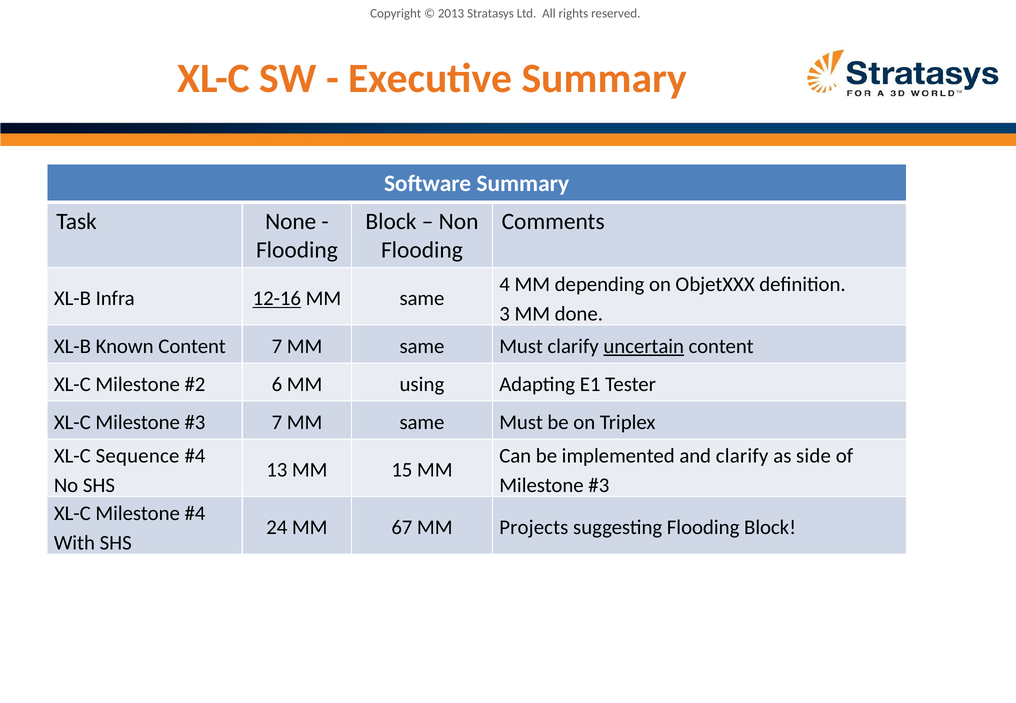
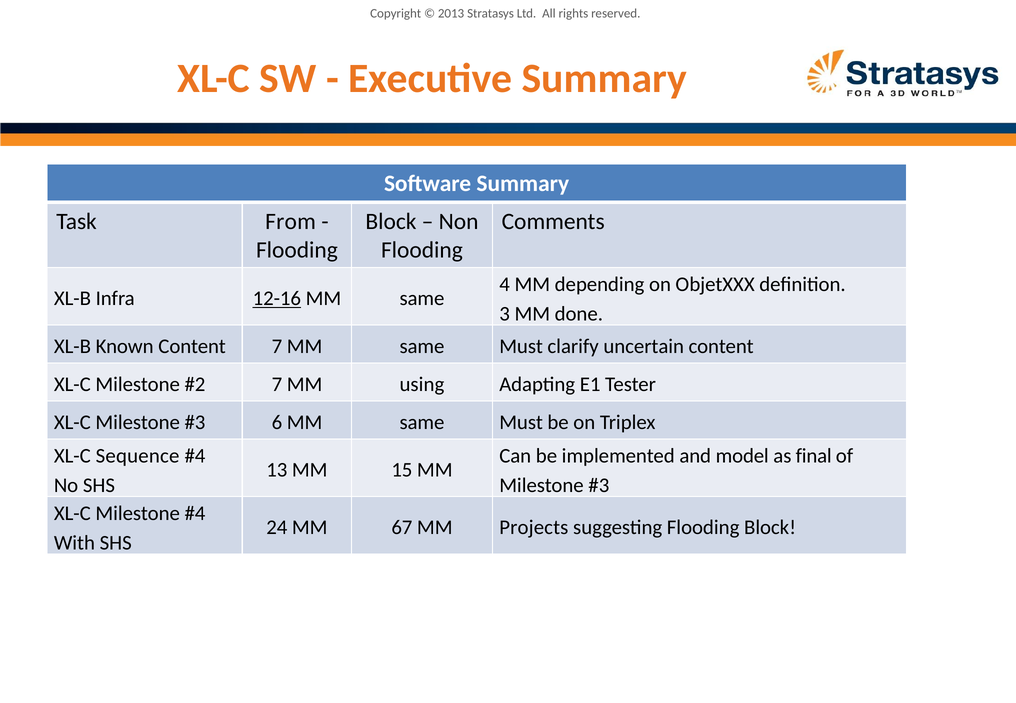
None: None -> From (291, 221)
uncertain underline: present -> none (644, 346)
6: 6 -> 7 (277, 385)
7: 7 -> 6 (277, 423)
and clarify: clarify -> model (742, 456)
side: side -> final (814, 456)
